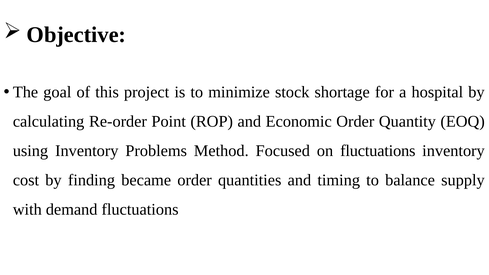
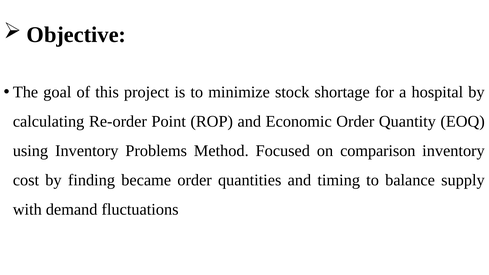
on fluctuations: fluctuations -> comparison (378, 151)
